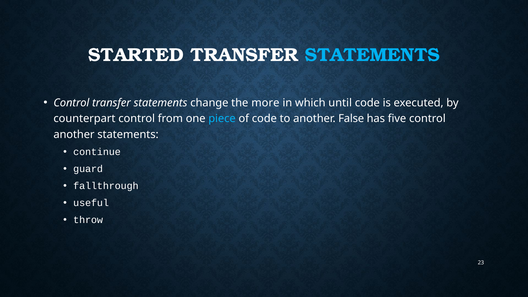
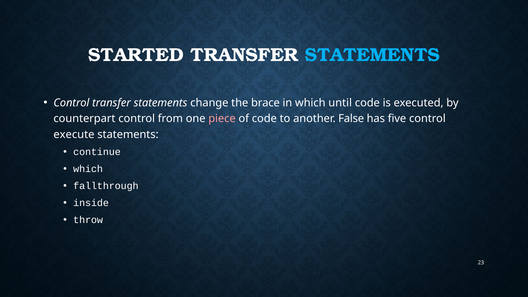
more: more -> brace (265, 103)
piece colour: light blue -> pink (222, 119)
another: another -> execute (74, 134)
guard: guard -> which (88, 169)
useful: useful -> inside (91, 203)
